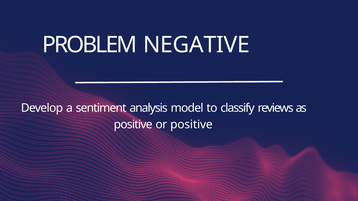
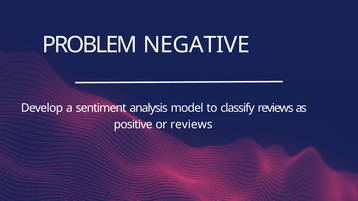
or positive: positive -> reviews (191, 125)
